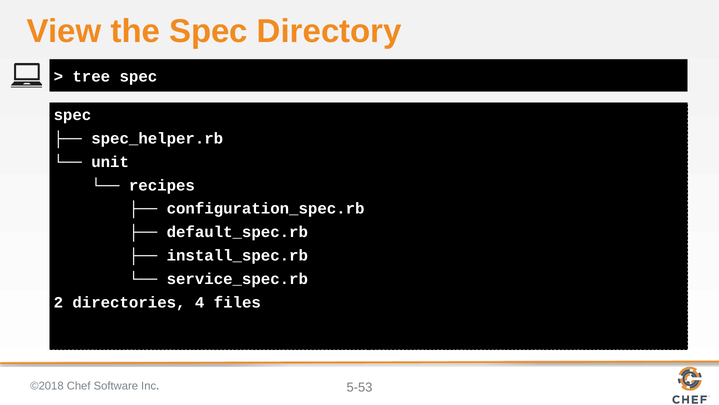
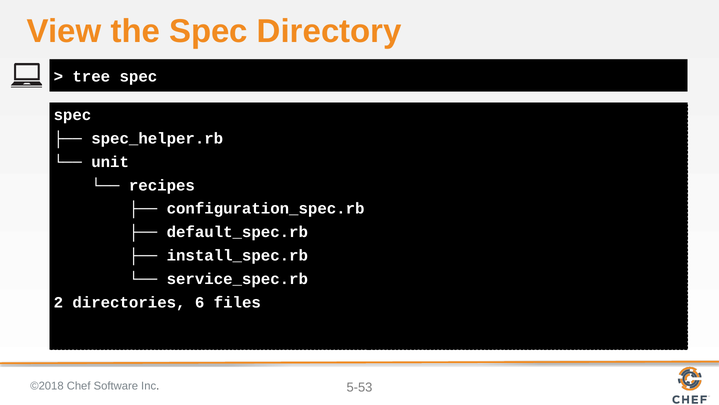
4: 4 -> 6 (200, 302)
